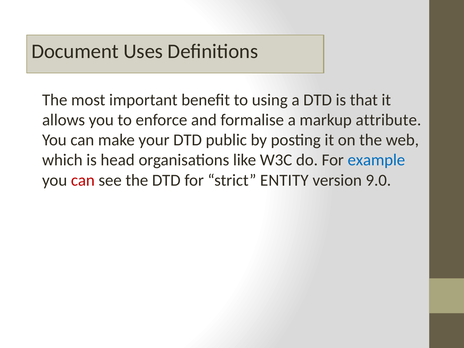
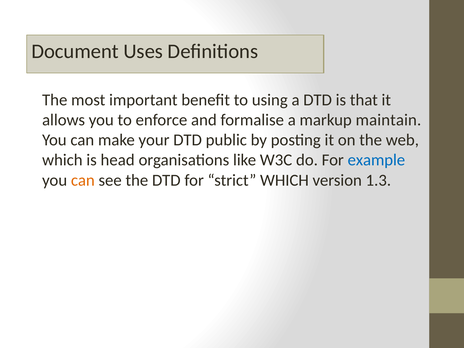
attribute: attribute -> maintain (388, 120)
can colour: red -> orange (83, 180)
strict ENTITY: ENTITY -> WHICH (284, 180)
9.0: 9.0 -> 1.3 (378, 180)
